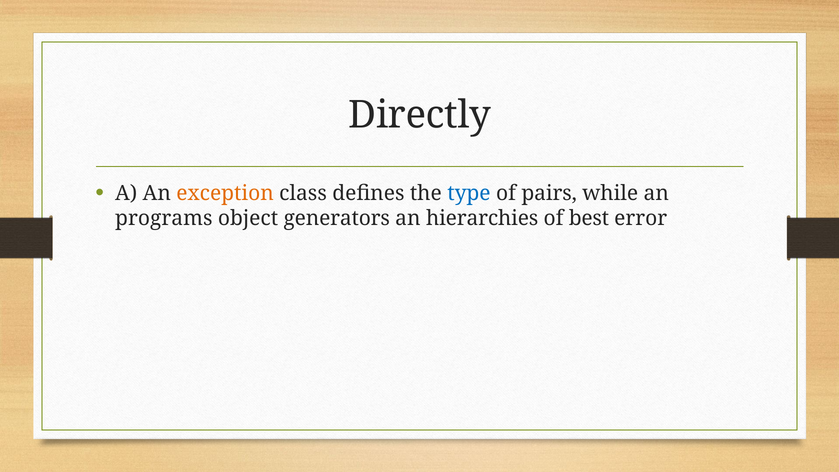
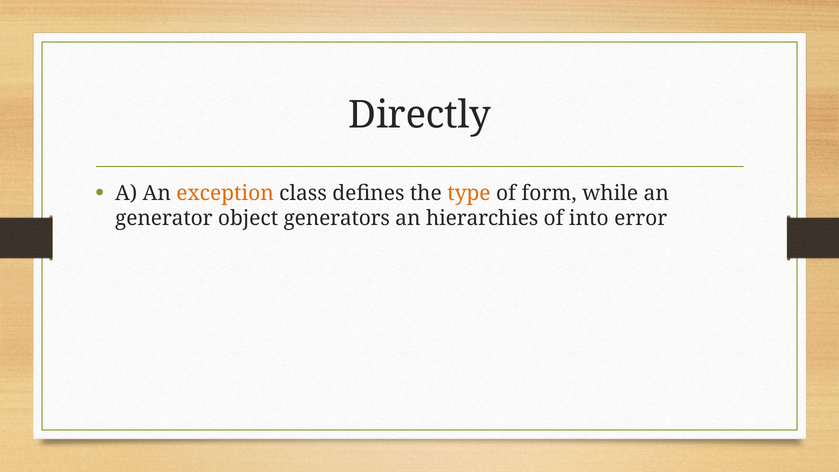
type colour: blue -> orange (469, 193)
pairs: pairs -> form (549, 193)
programs: programs -> generator (164, 218)
best: best -> into (589, 218)
